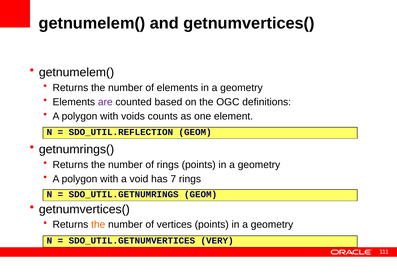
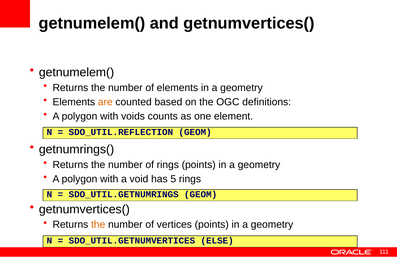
are colour: purple -> orange (105, 102)
7: 7 -> 5 (173, 179)
VERY: VERY -> ELSE (217, 241)
